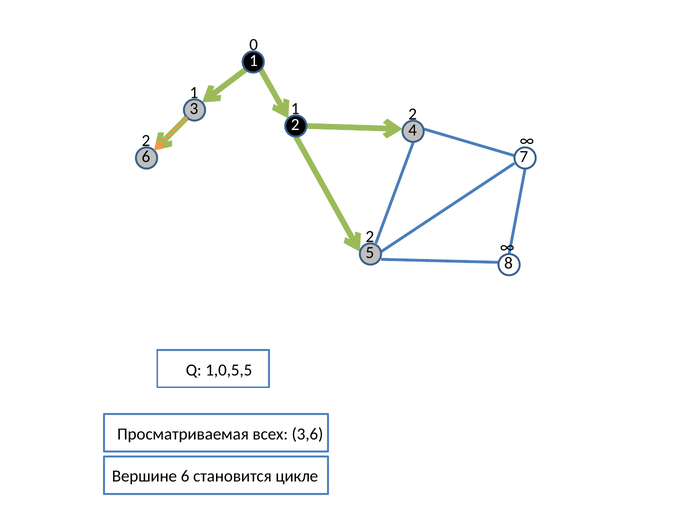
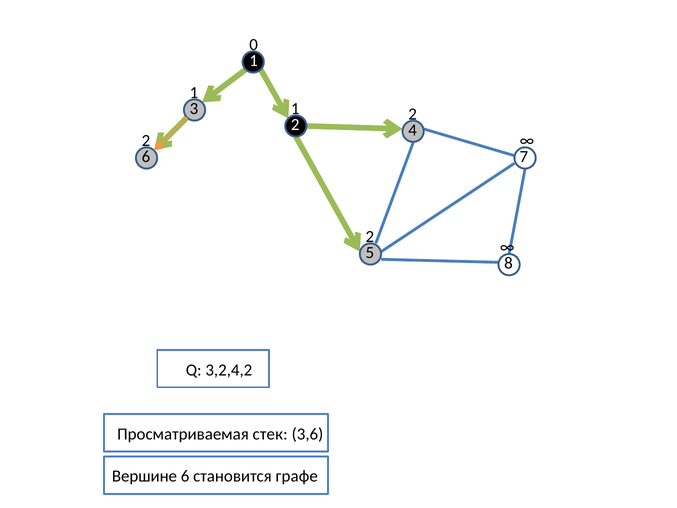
1,0,5,5: 1,0,5,5 -> 3,2,4,2 (229, 370)
всех: всех -> стек (270, 434)
цикле: цикле -> графе (297, 476)
